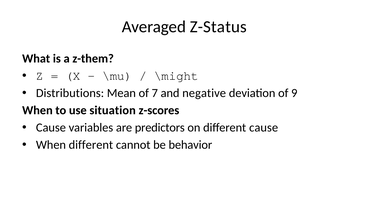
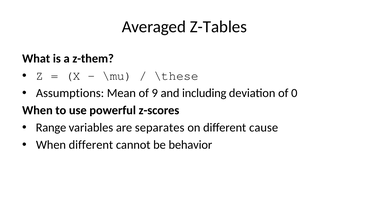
Z-Status: Z-Status -> Z-Tables (218, 27)
\might: \might -> \these (176, 76)
Distributions: Distributions -> Assumptions (70, 93)
7: 7 -> 9 (155, 93)
negative: negative -> including (204, 93)
9: 9 -> 0 (294, 93)
situation: situation -> powerful (113, 110)
Cause: Cause -> Range (51, 127)
predictors: predictors -> separates (160, 127)
